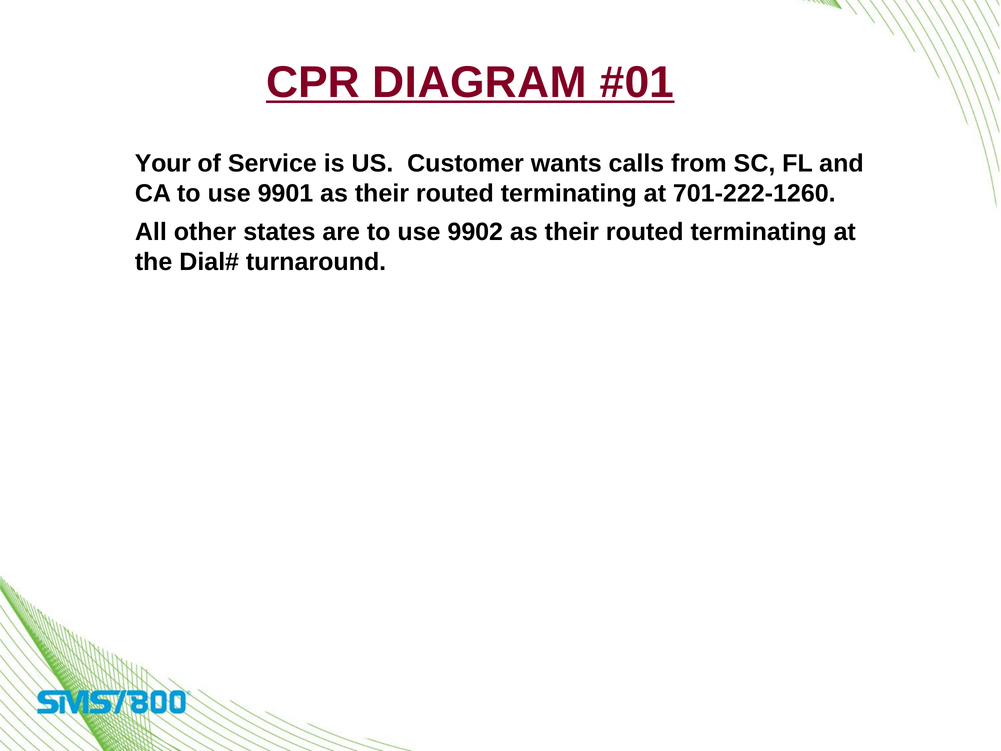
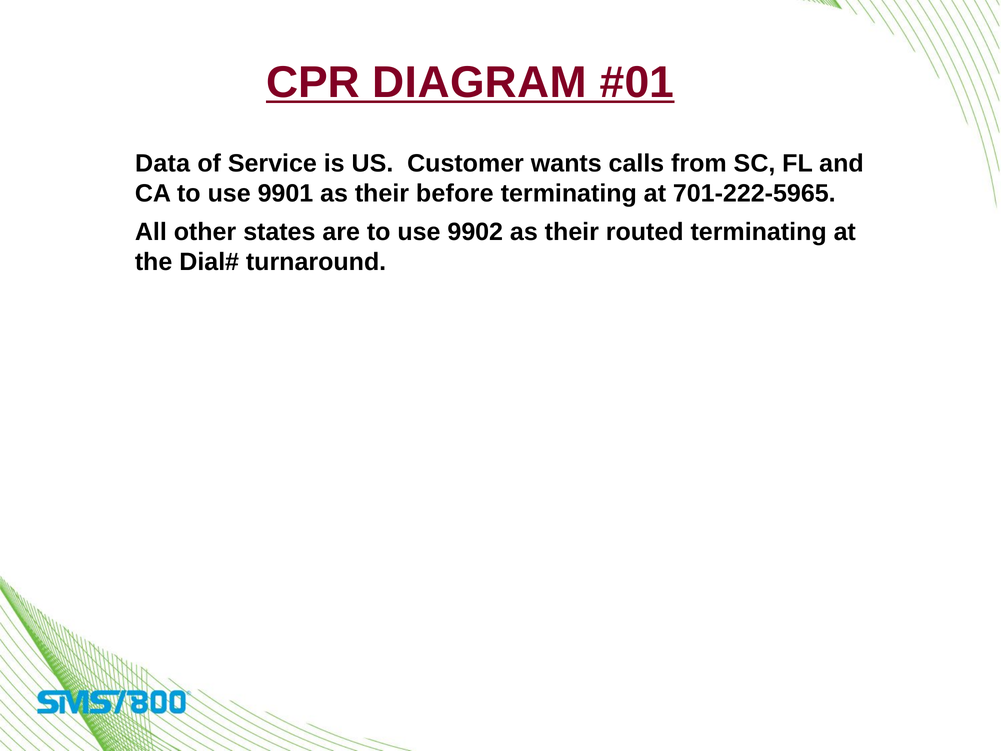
Your: Your -> Data (163, 163)
9901 as their routed: routed -> before (455, 193)
701-222-1260: 701-222-1260 -> 701-222-5965 (754, 193)
